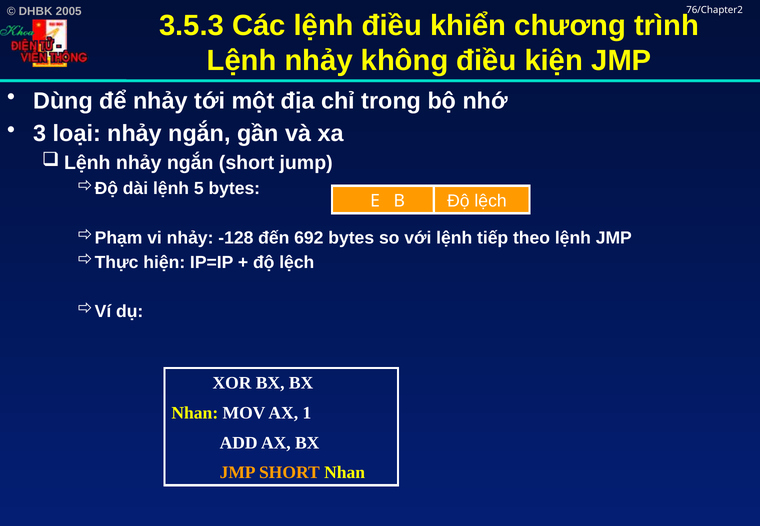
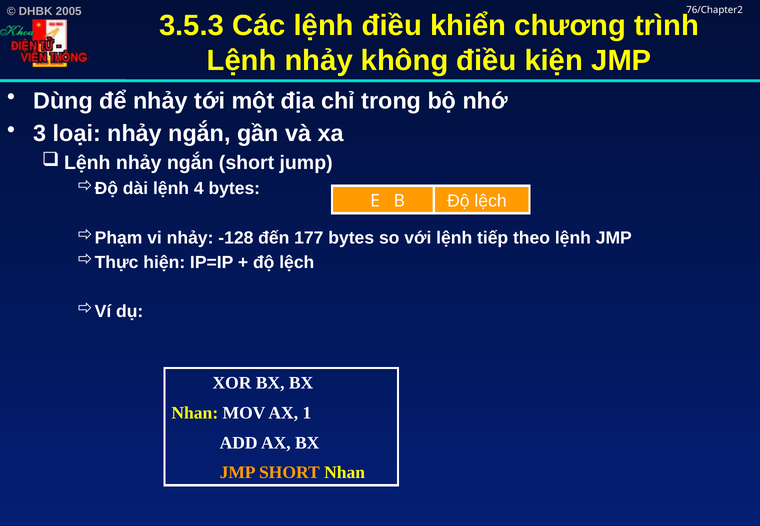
5: 5 -> 4 (199, 189)
692: 692 -> 177 (309, 238)
